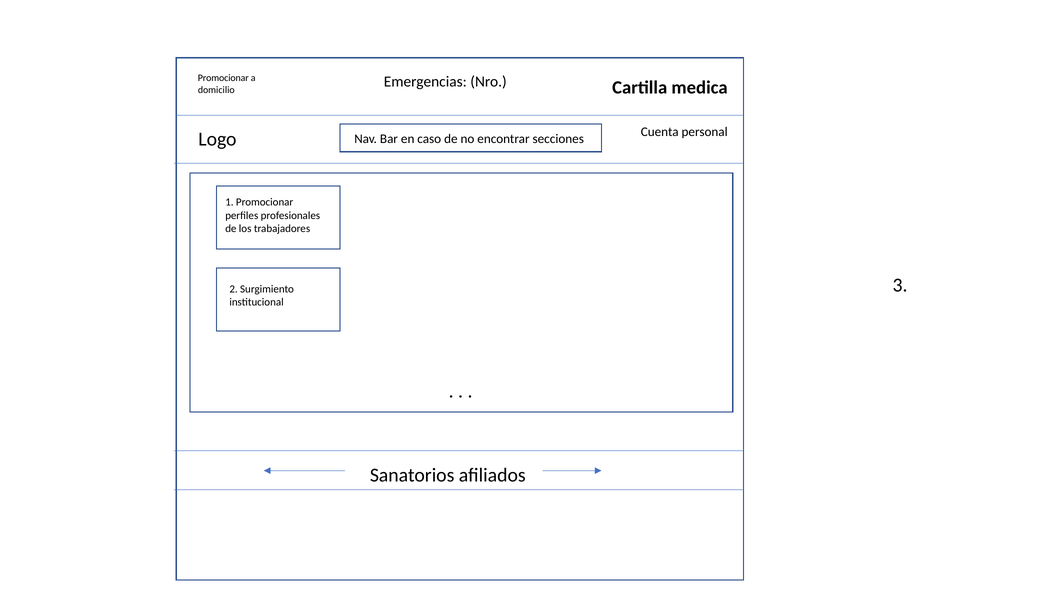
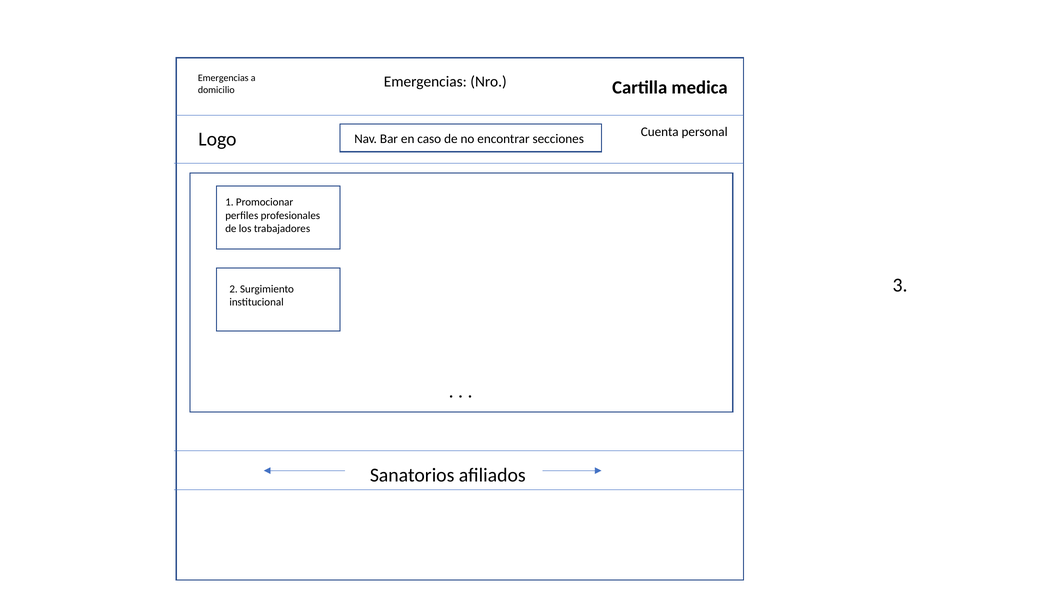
Promocionar: Promocionar -> Emergencias (223, 78)
